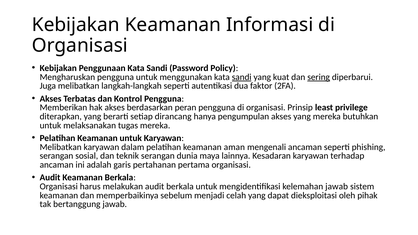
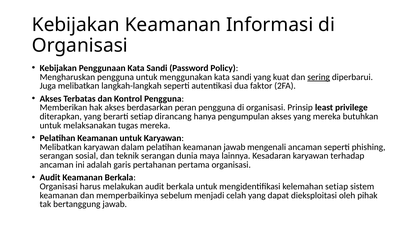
sandi underline: present -> none (242, 77)
keamanan aman: aman -> jawab (234, 147)
kelemahan jawab: jawab -> setiap (337, 187)
